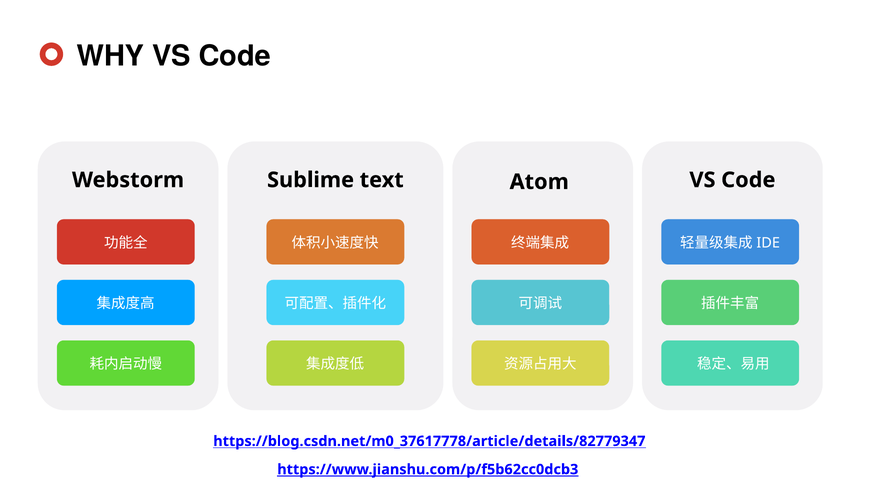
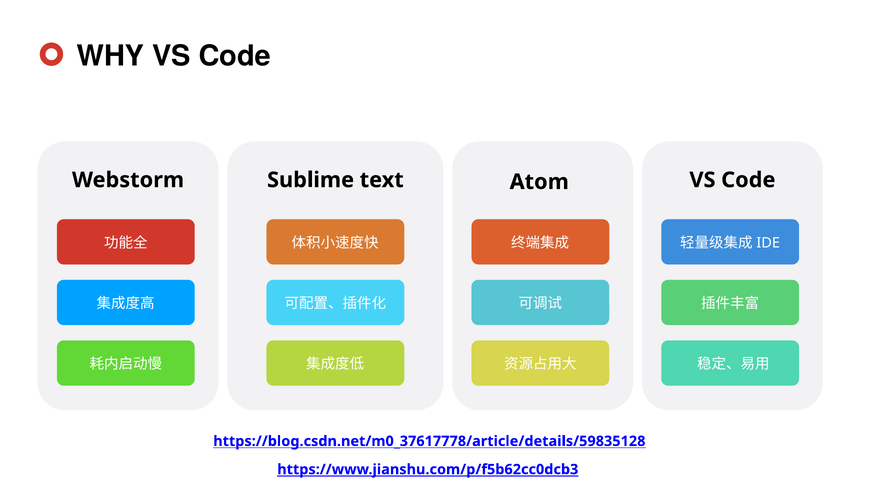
https://blog.csdn.net/m0_37617778/article/details/82779347: https://blog.csdn.net/m0_37617778/article/details/82779347 -> https://blog.csdn.net/m0_37617778/article/details/59835128 (429, 442)
